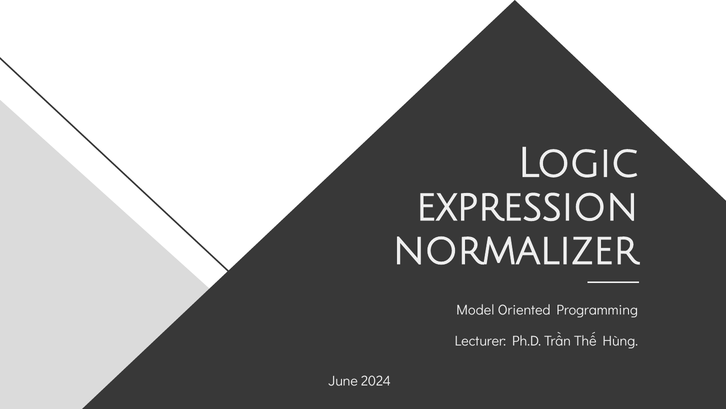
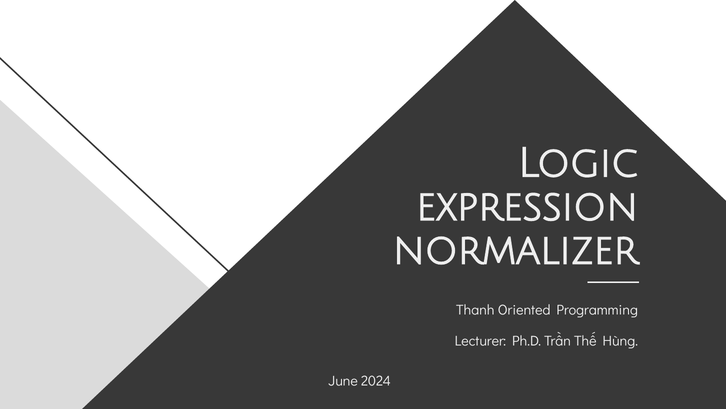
Model: Model -> Thanh (475, 310)
